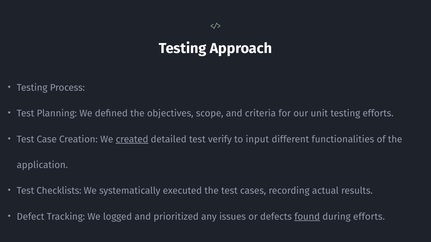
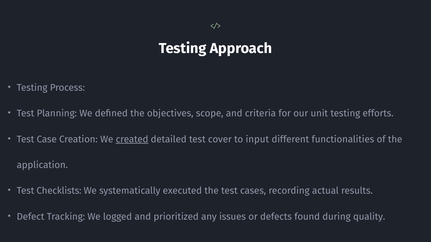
verify: verify -> cover (220, 139)
found underline: present -> none (307, 217)
during efforts: efforts -> quality (369, 217)
